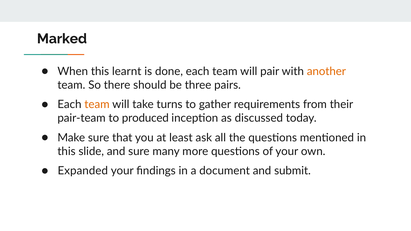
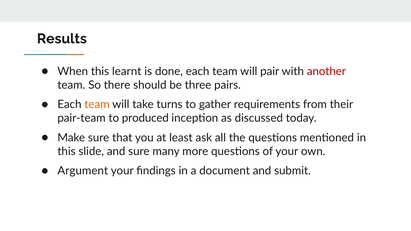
Marked: Marked -> Results (62, 39)
another colour: orange -> red (326, 71)
Expanded: Expanded -> Argument (83, 171)
